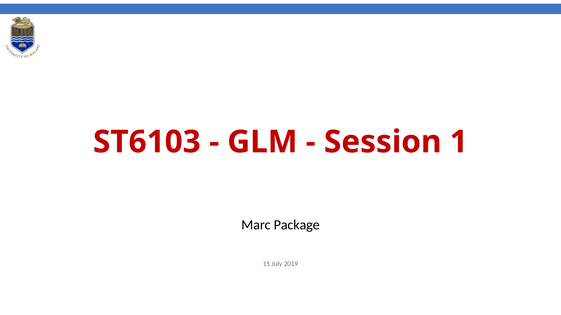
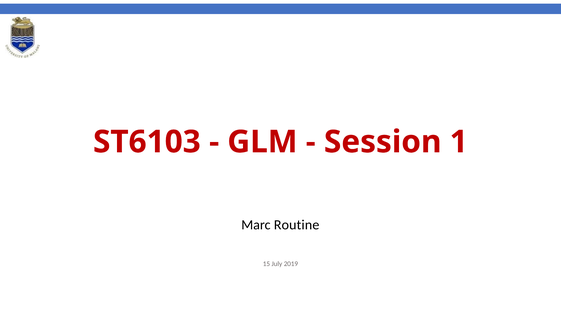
Package: Package -> Routine (297, 225)
